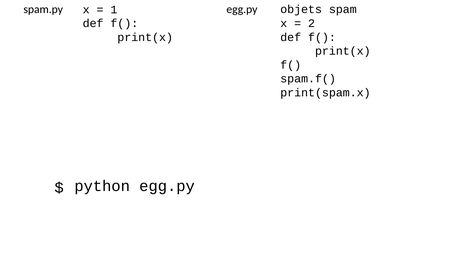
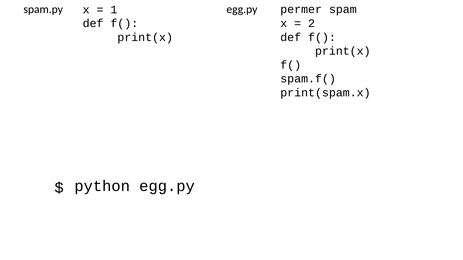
objets: objets -> permer (301, 10)
